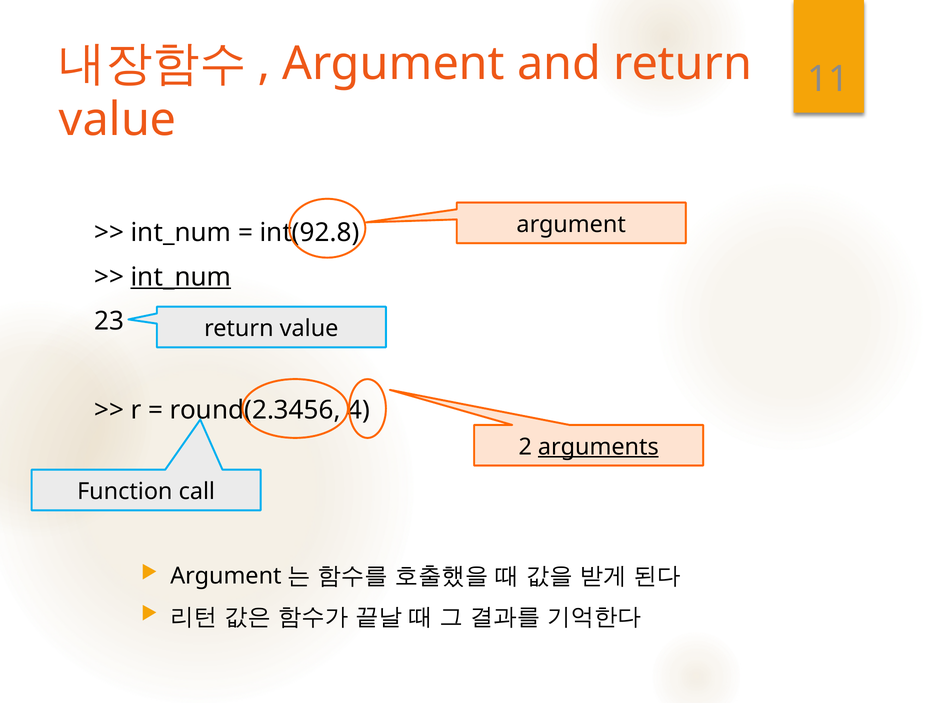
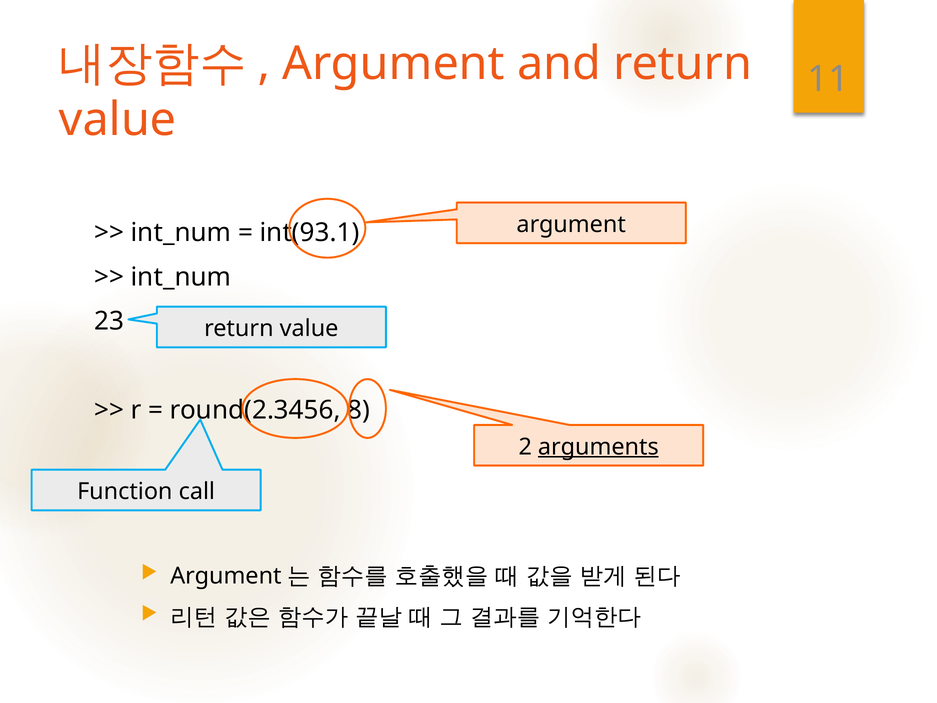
int(92.8: int(92.8 -> int(93.1 (310, 233)
int_num underline: present -> none (181, 277)
4: 4 -> 8 (359, 410)
